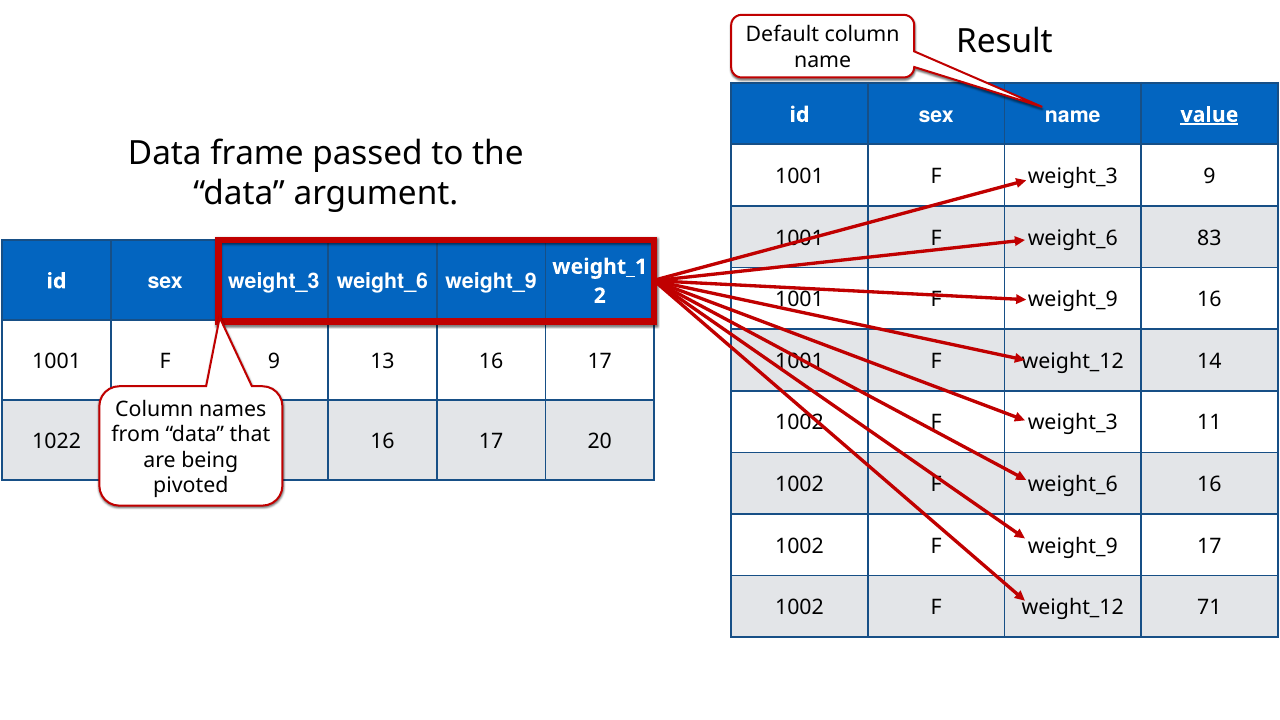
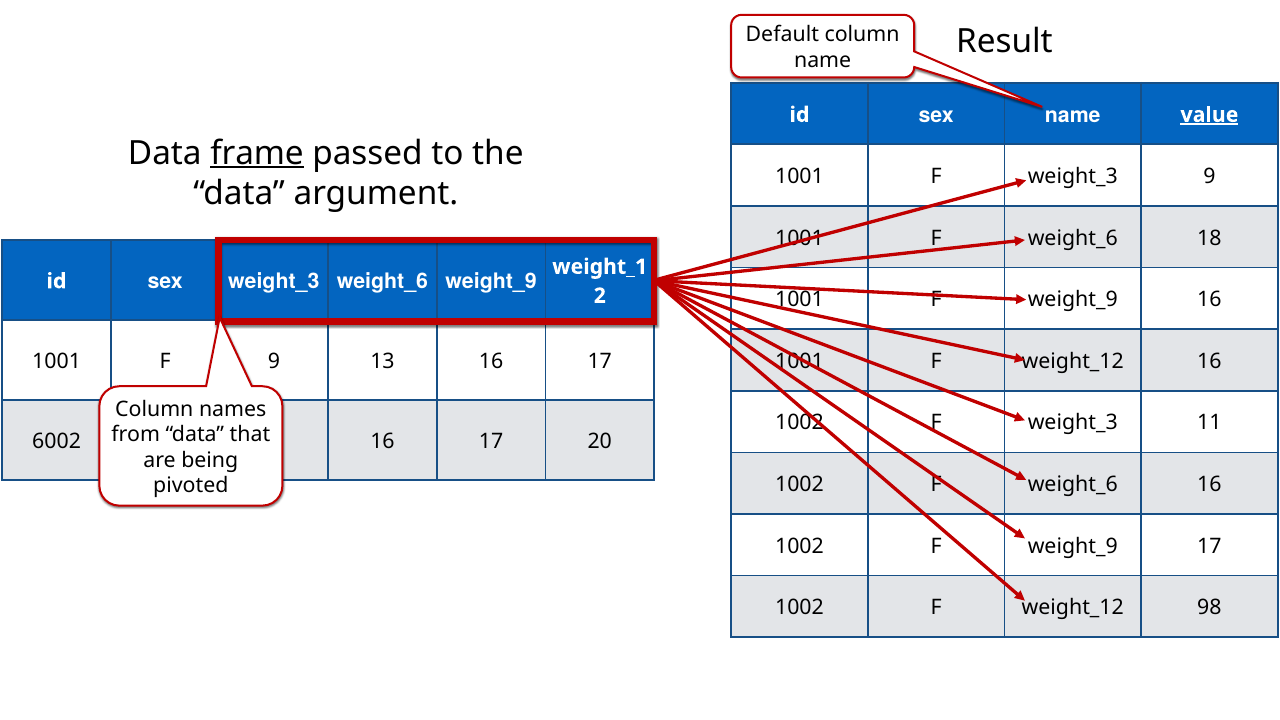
frame underline: none -> present (257, 153)
83: 83 -> 18 (1209, 238)
14: 14 -> 16 (1209, 361)
1022: 1022 -> 6002 (57, 441)
71: 71 -> 98 (1209, 608)
